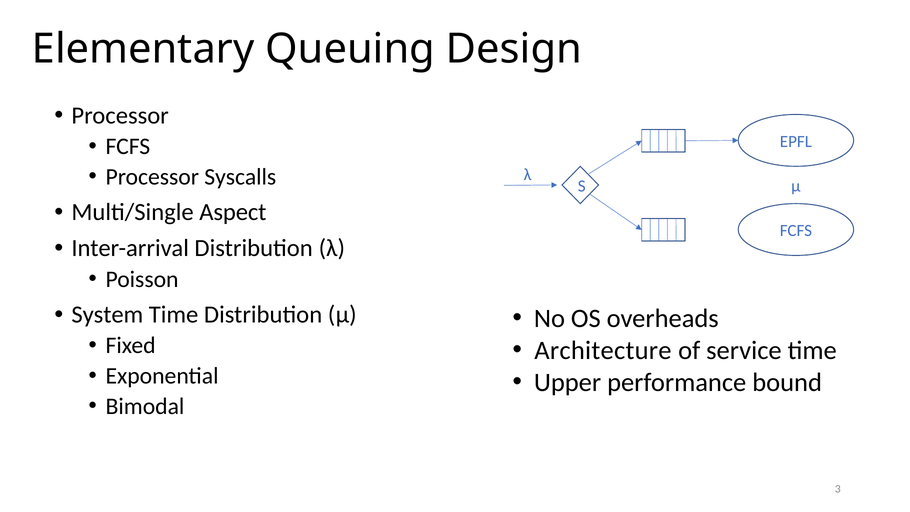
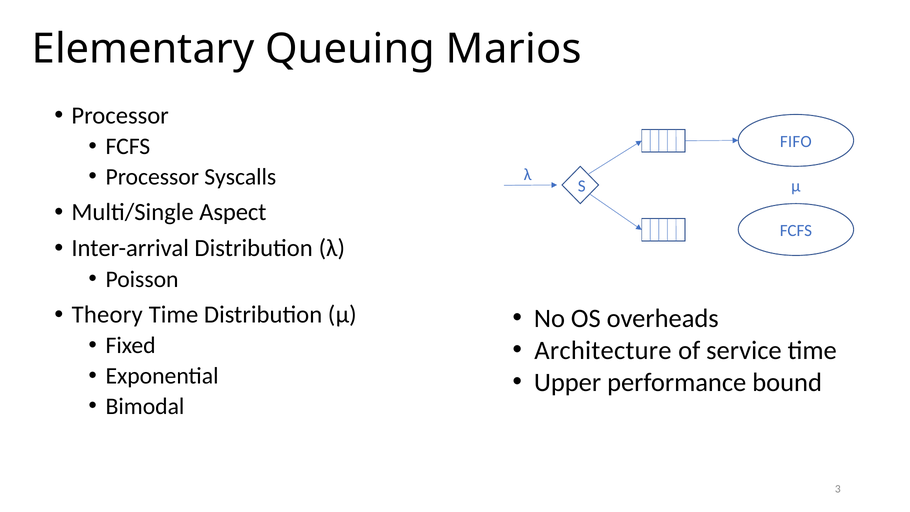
Design: Design -> Marios (514, 49)
EPFL: EPFL -> FIFO (796, 142)
System: System -> Theory (107, 315)
